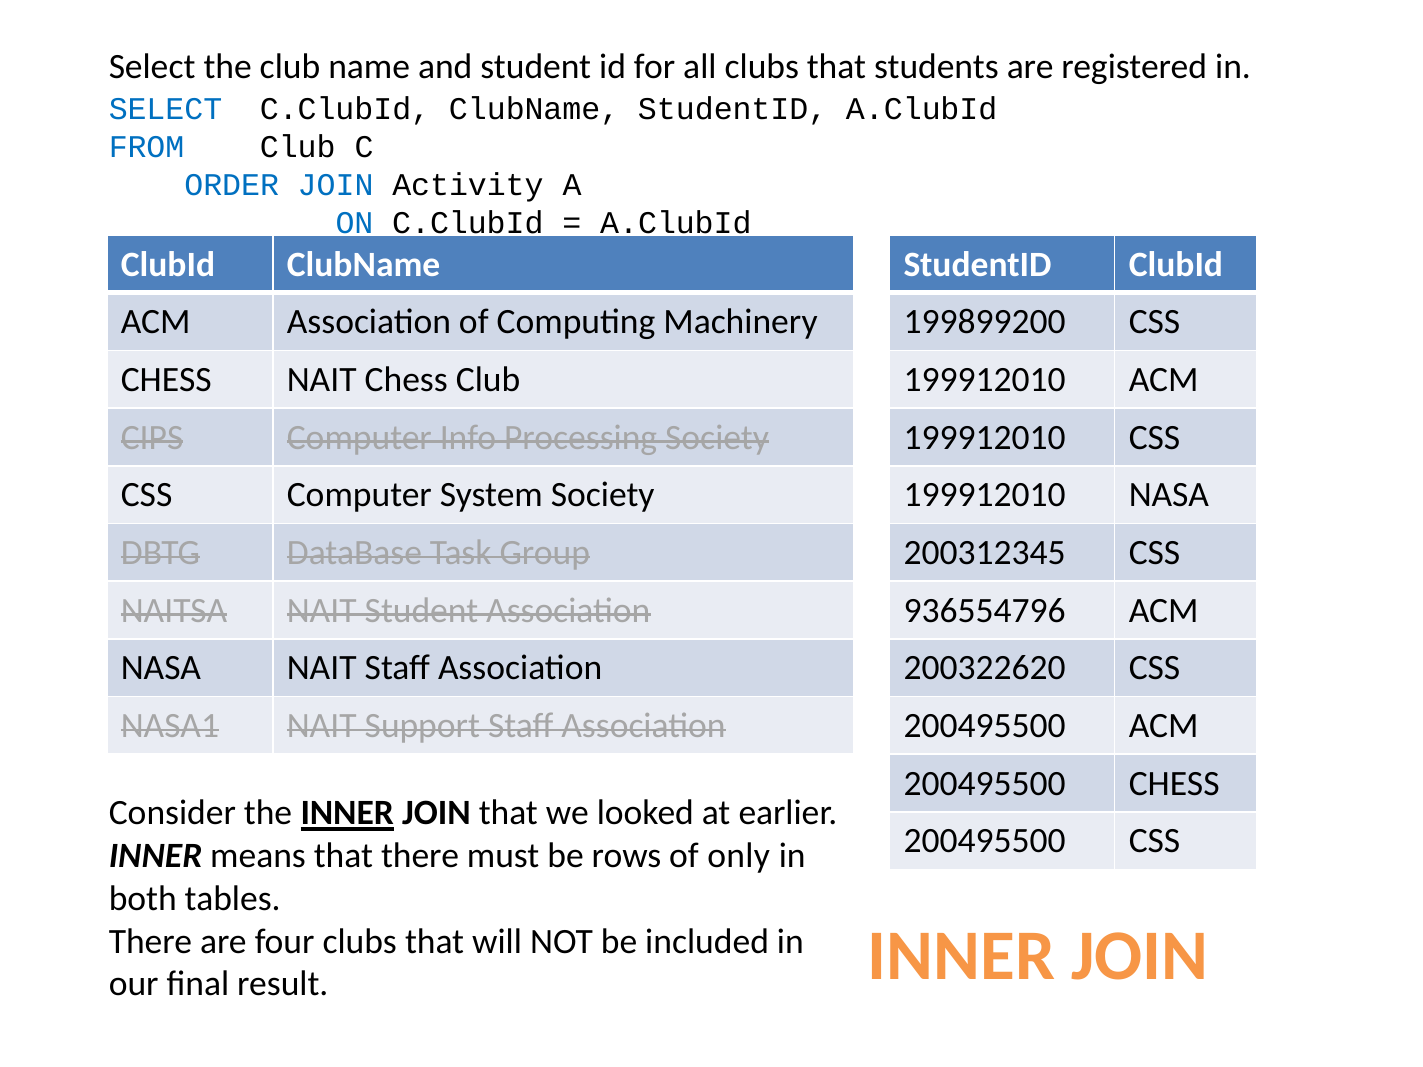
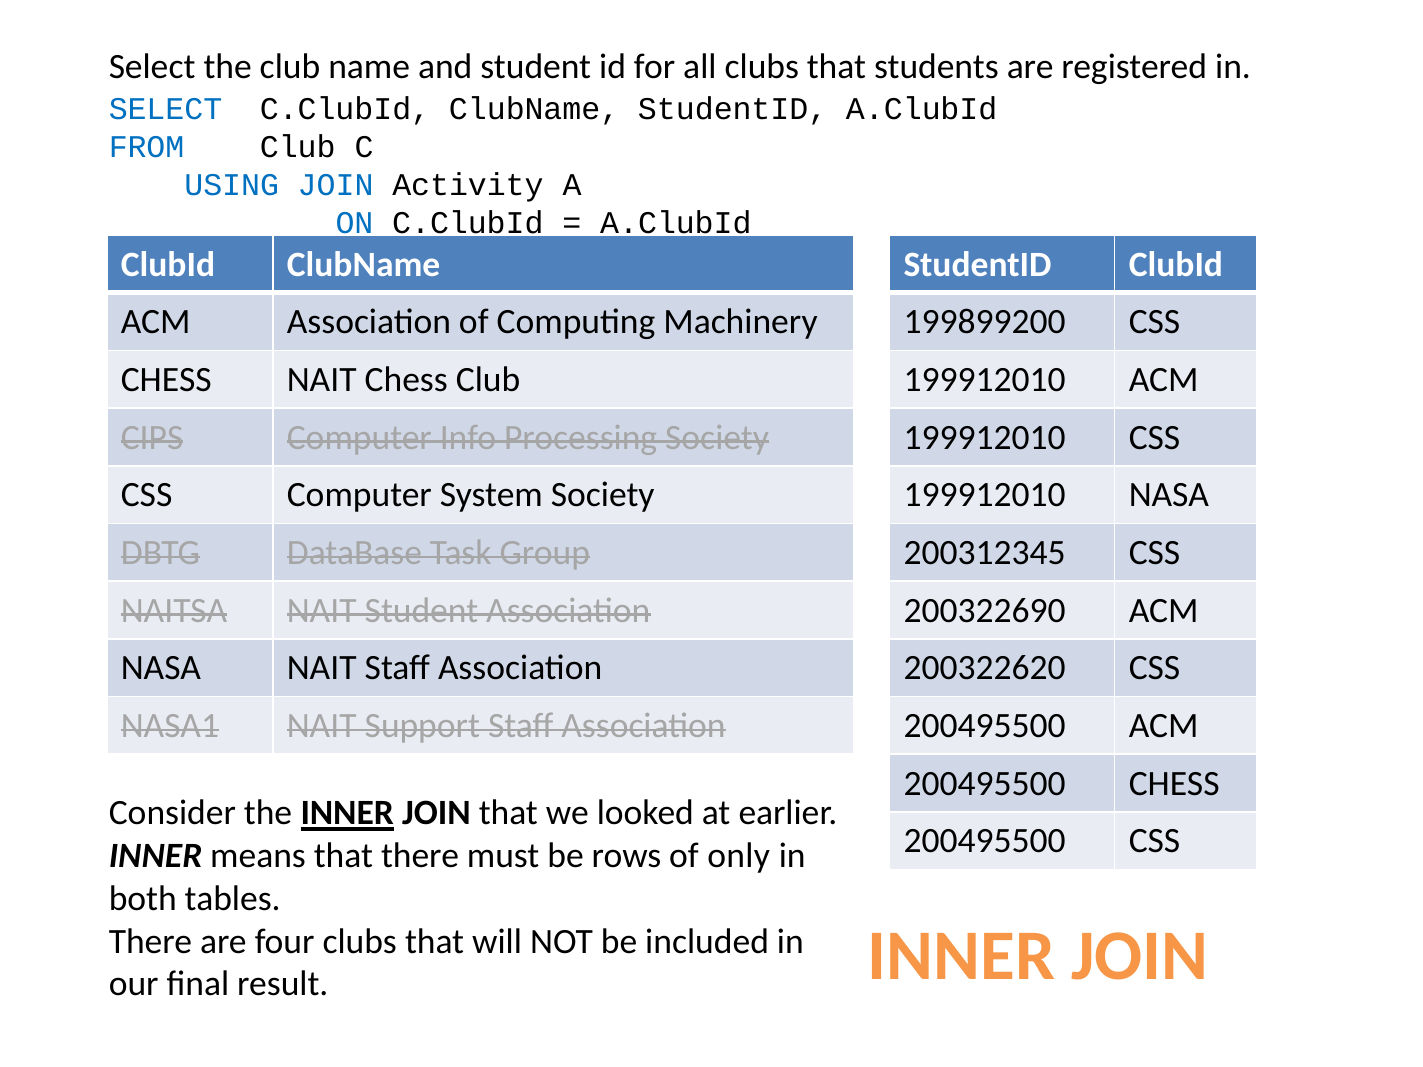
ORDER: ORDER -> USING (232, 185)
936554796: 936554796 -> 200322690 (985, 611)
